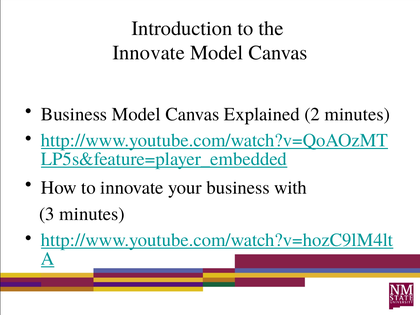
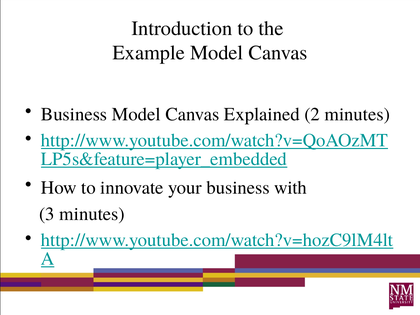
Innovate: Innovate -> Example (149, 53)
